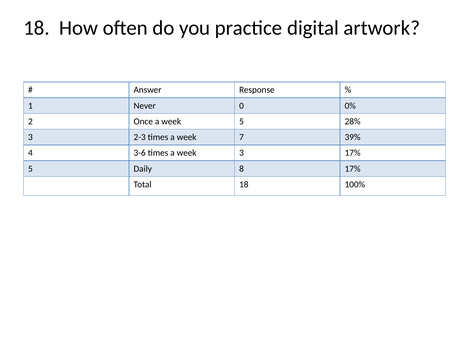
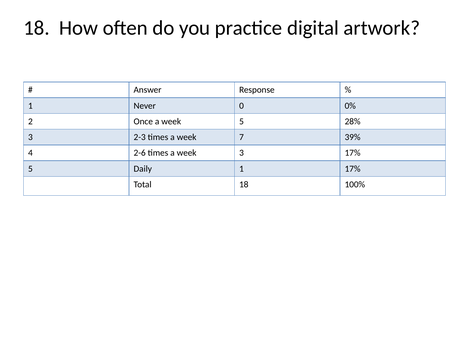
3-6: 3-6 -> 2-6 (140, 153)
Daily 8: 8 -> 1 (241, 169)
